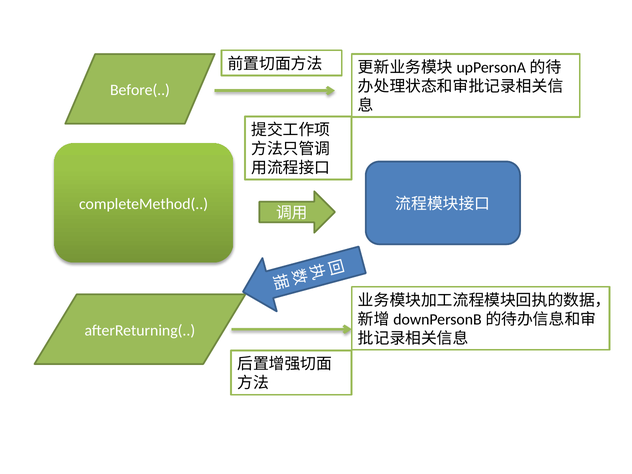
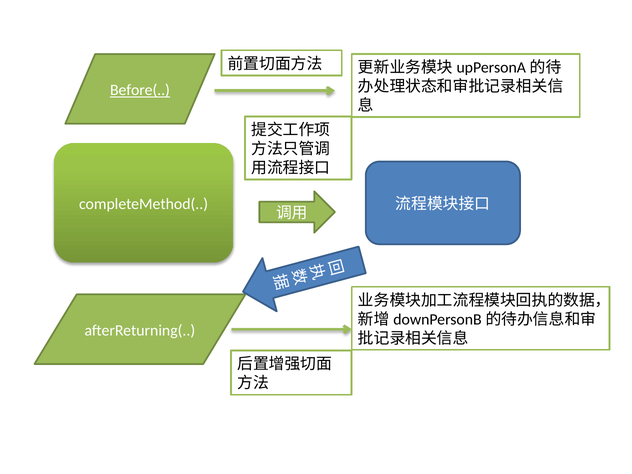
Before( underline: none -> present (140, 90)
